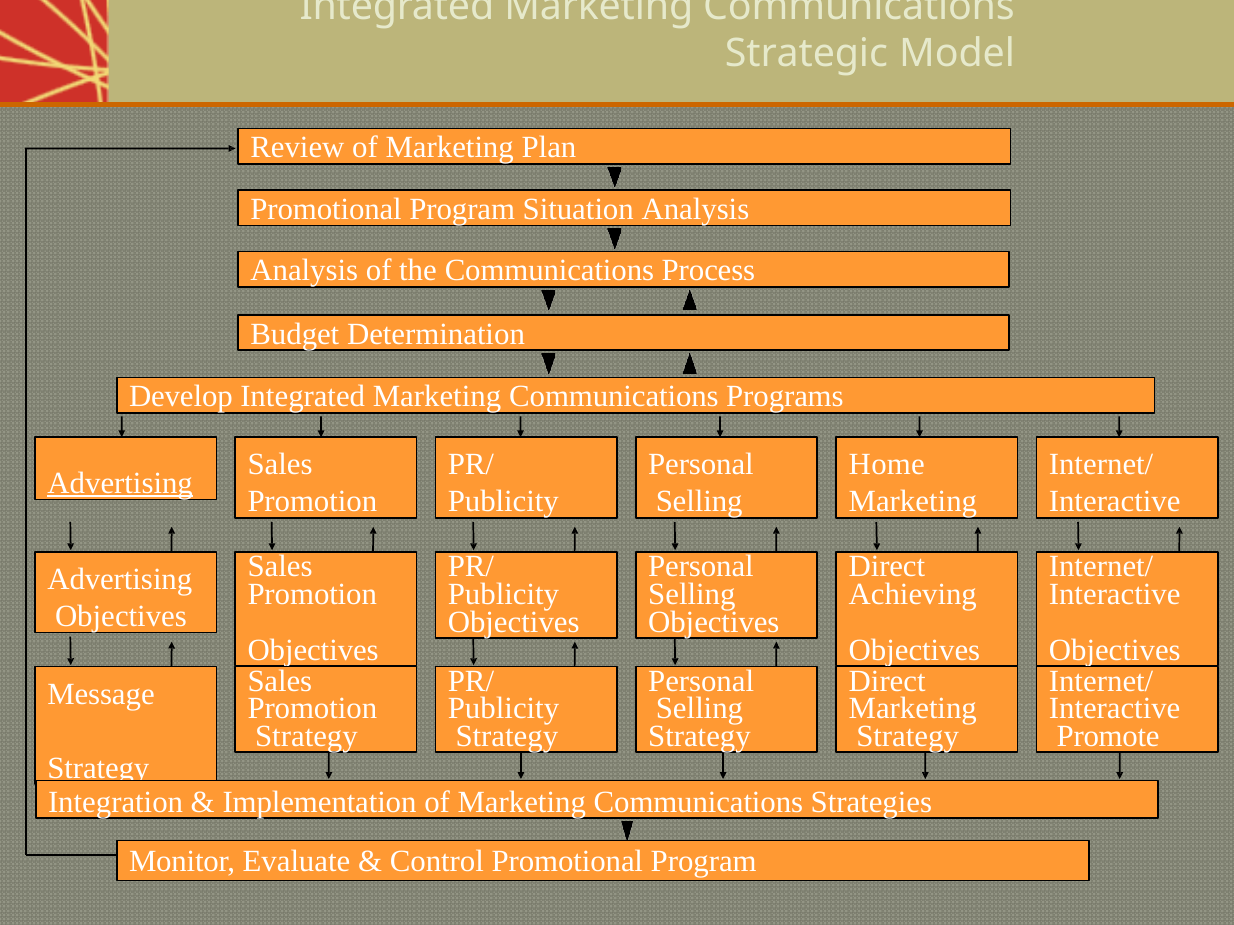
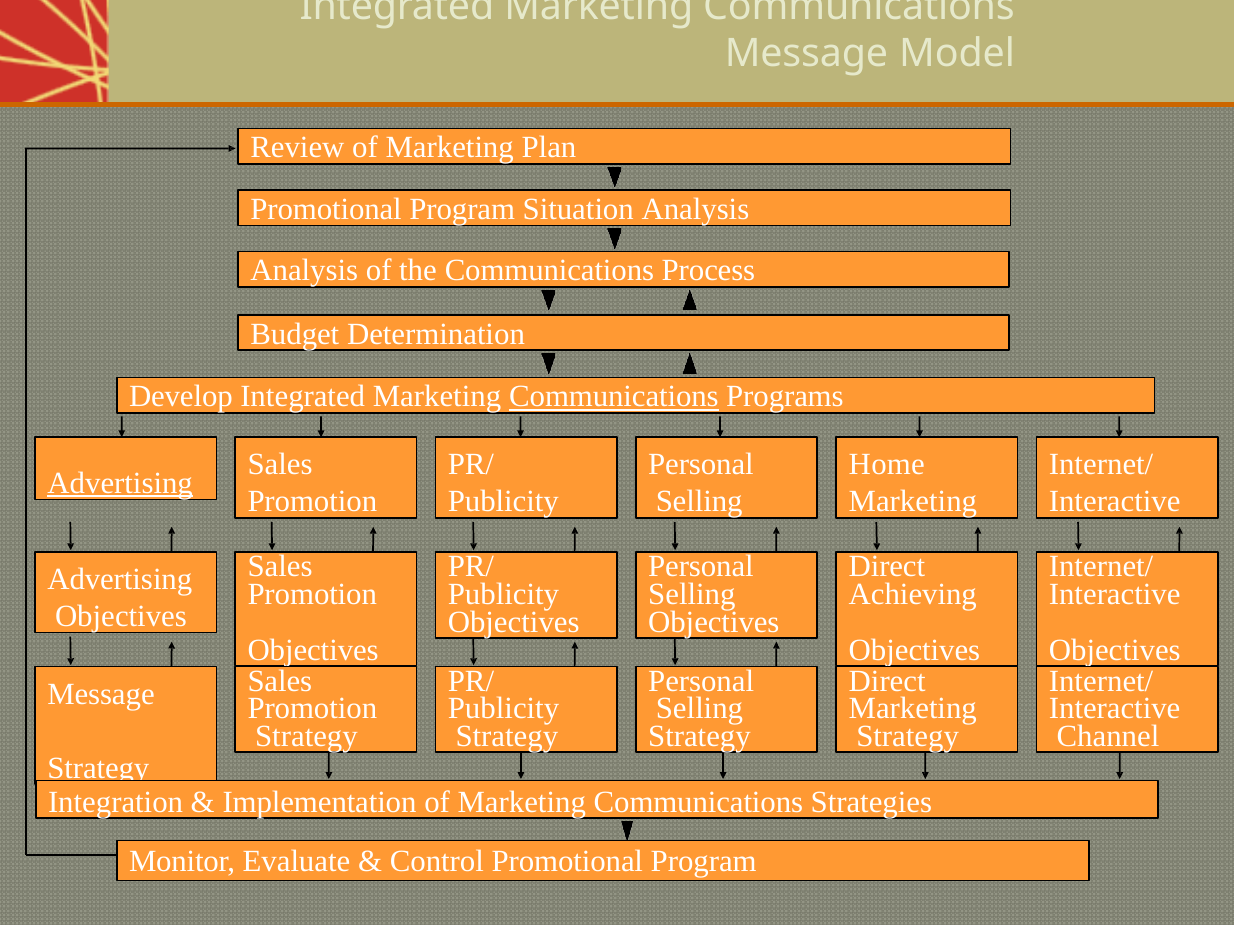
Strategic: Strategic -> Message (806, 53)
Communications underline: none -> present (614, 397)
Promote: Promote -> Channel (1108, 737)
